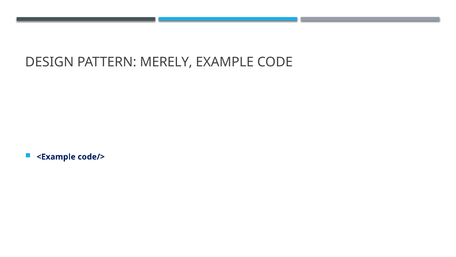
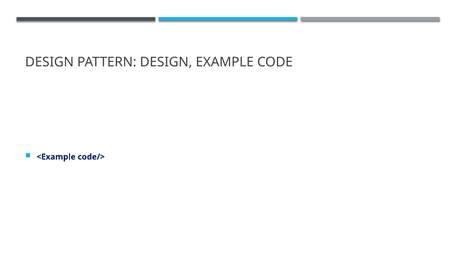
PATTERN MERELY: MERELY -> DESIGN (166, 62)
